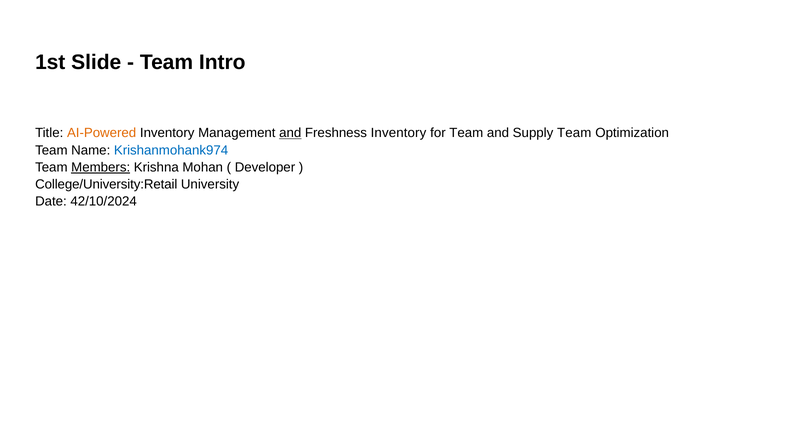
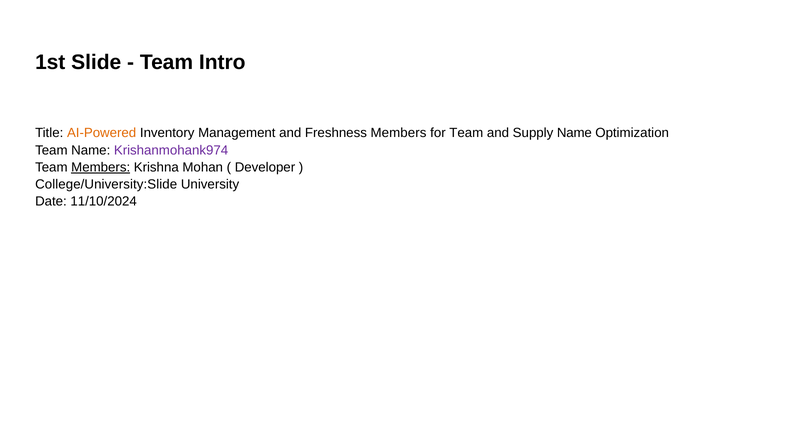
and underline: present -> none (290, 133)
Freshness Inventory: Inventory -> Members (399, 133)
Supply Team: Team -> Name (574, 133)
Krishanmohank974 colour: blue -> purple (171, 150)
College/University:Retail: College/University:Retail -> College/University:Slide (106, 185)
42/10/2024: 42/10/2024 -> 11/10/2024 (104, 202)
